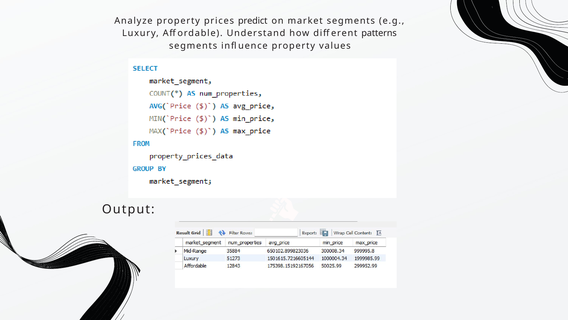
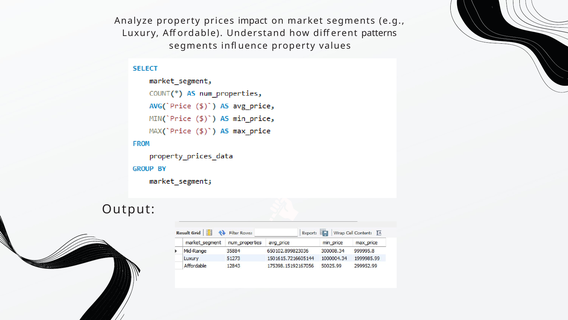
predict: predict -> impact (253, 21)
